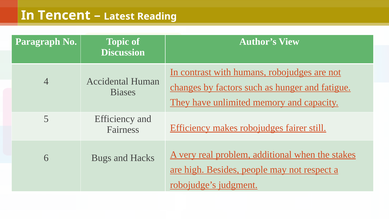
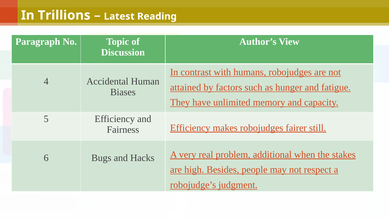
Tencent: Tencent -> Trillions (64, 15)
changes: changes -> attained (186, 87)
